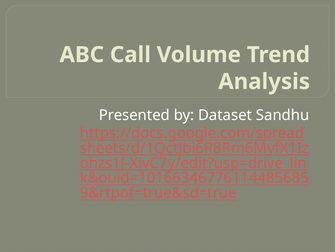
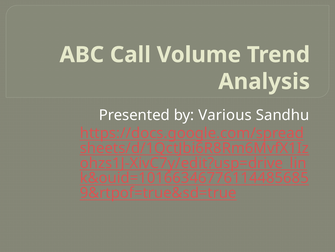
Dataset: Dataset -> Various (225, 115)
